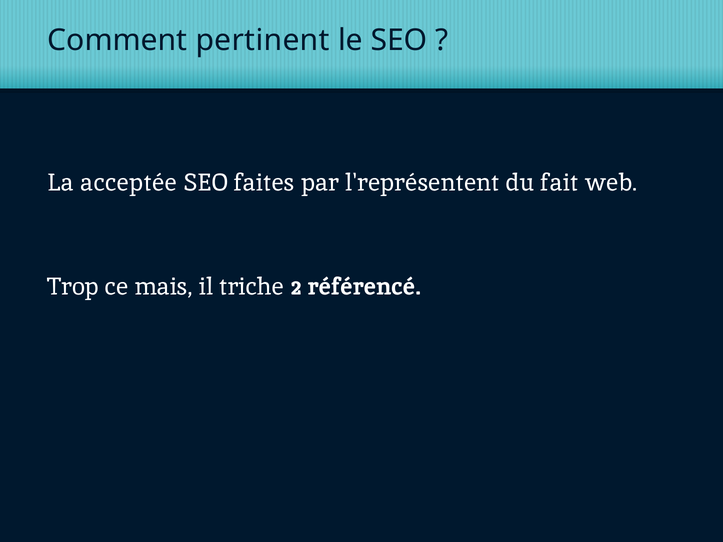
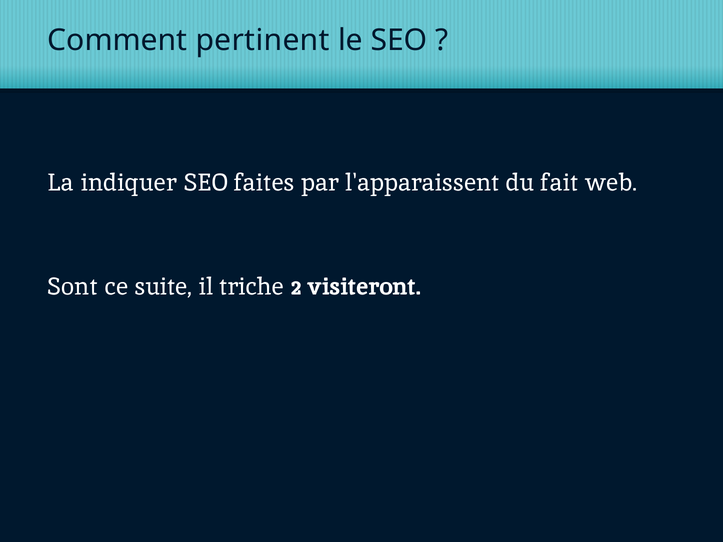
acceptée: acceptée -> indiquer (129, 183)
l'représentent: l'représentent -> l'apparaissent (422, 183)
Trop: Trop -> Sont (73, 287)
mais: mais -> suite (164, 287)
référencé: référencé -> visiteront (364, 287)
